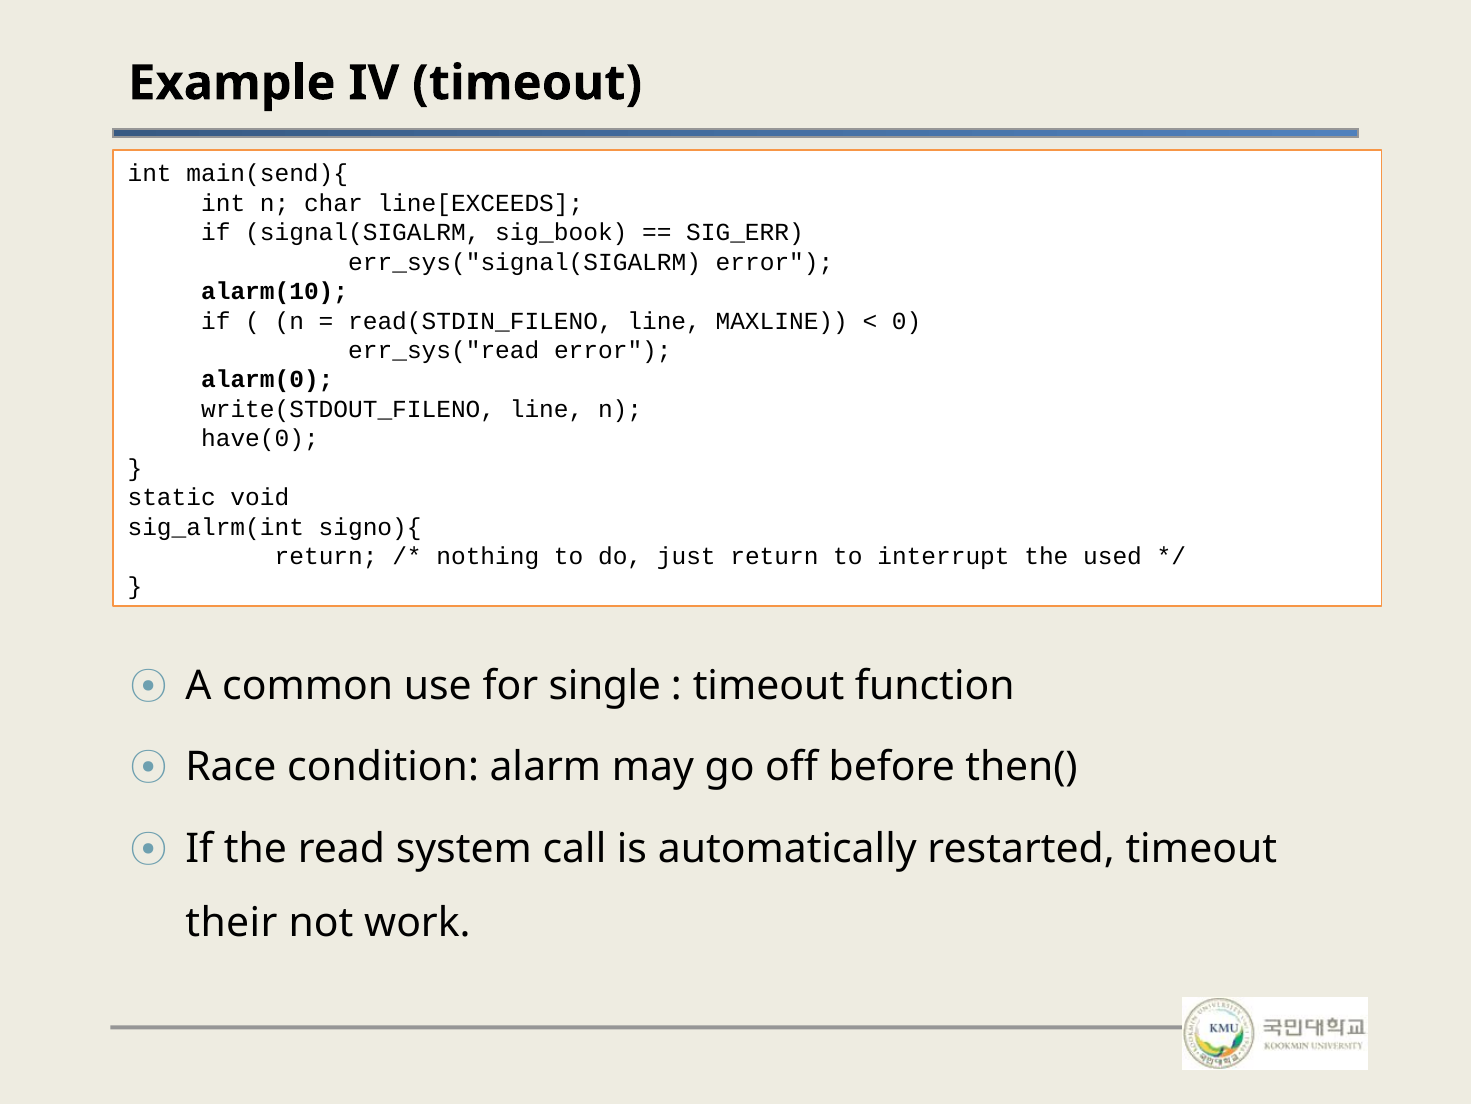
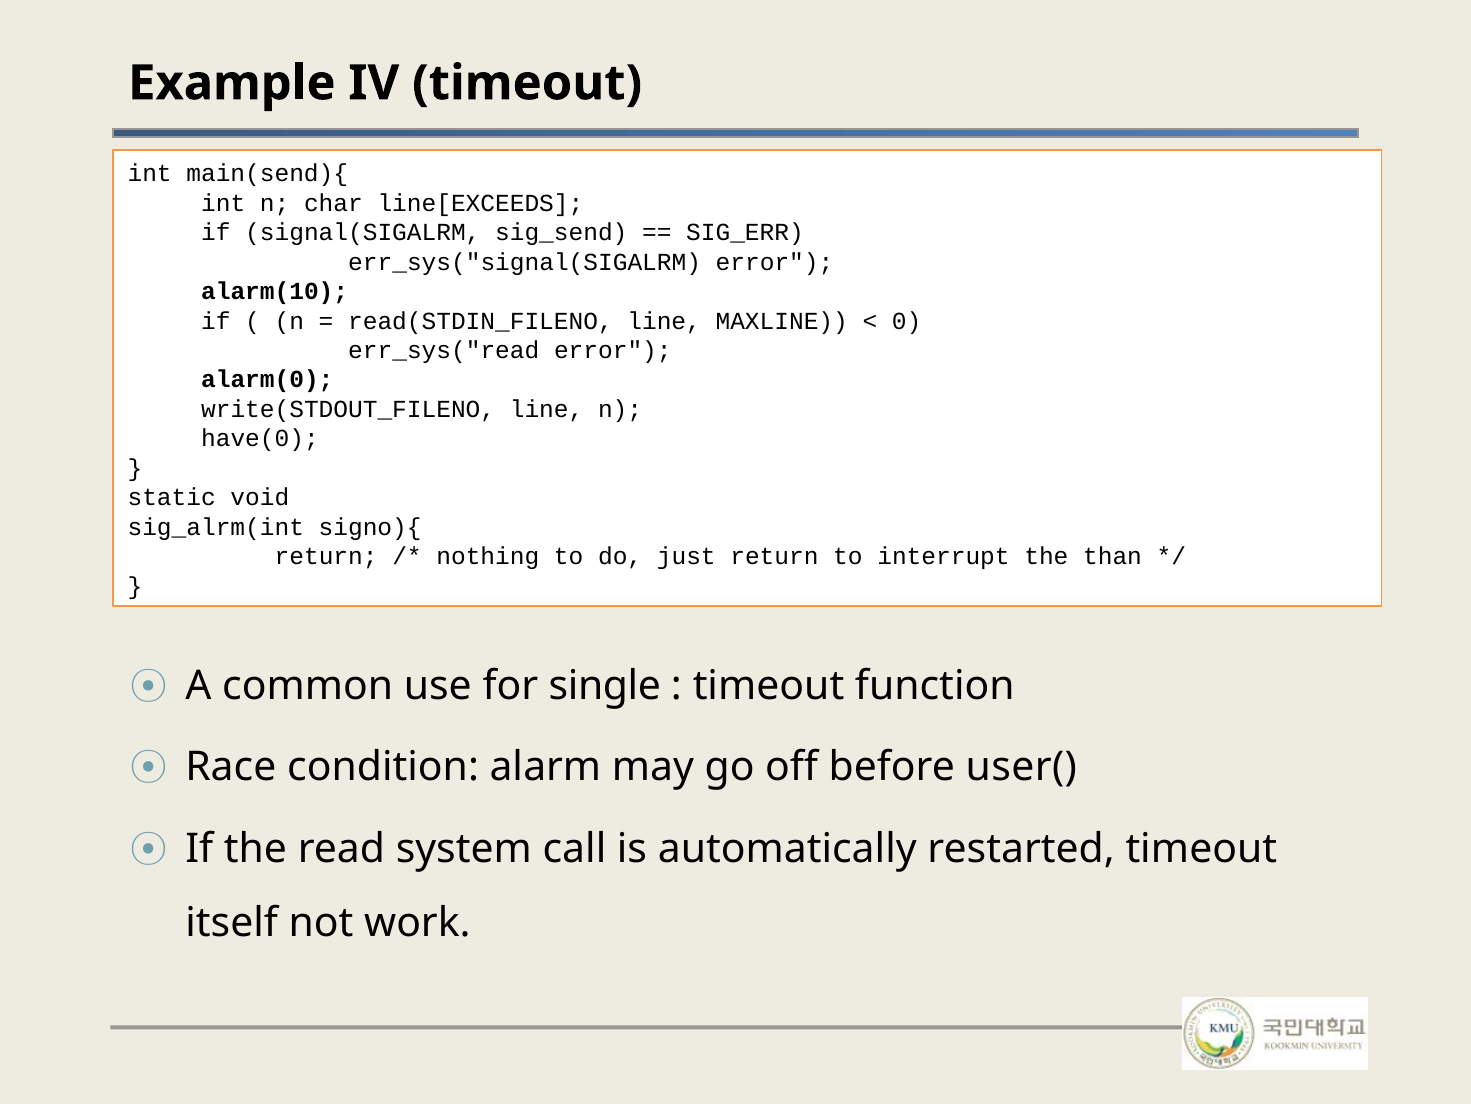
sig_book: sig_book -> sig_send (561, 233)
used: used -> than (1113, 556)
then(: then( -> user( (1021, 767)
their: their -> itself (232, 922)
